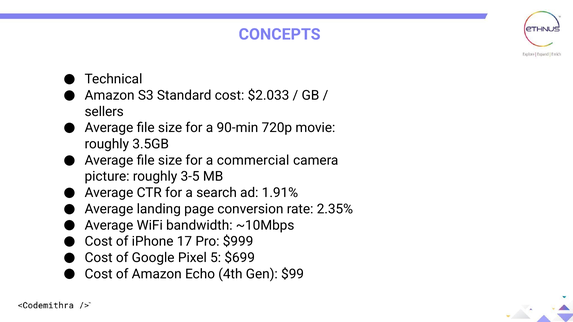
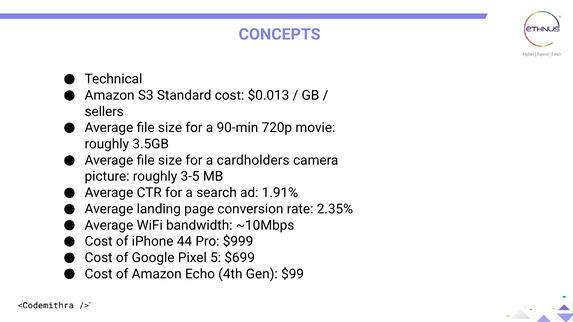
$2.033: $2.033 -> $0.013 (269, 95)
commercial: commercial -> cardholders (253, 160)
17: 17 -> 44 (184, 242)
